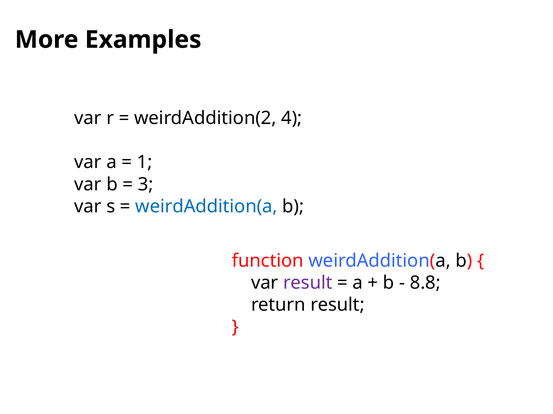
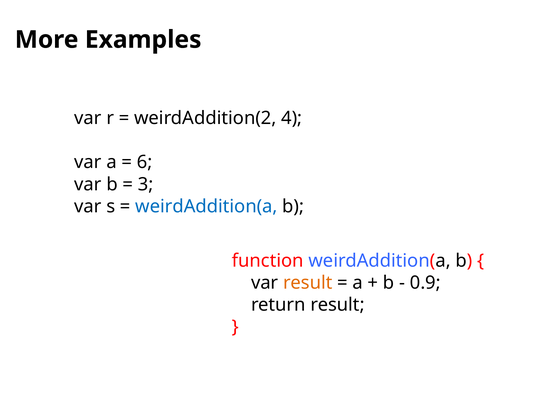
1: 1 -> 6 (145, 163)
result colour: purple -> orange (308, 283)
8.8: 8.8 -> 0.9 (425, 283)
